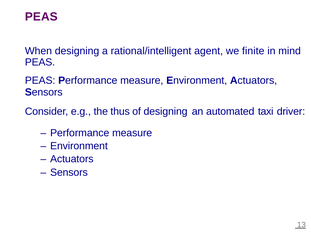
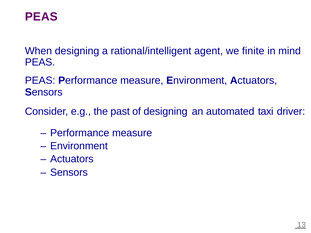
thus: thus -> past (120, 112)
